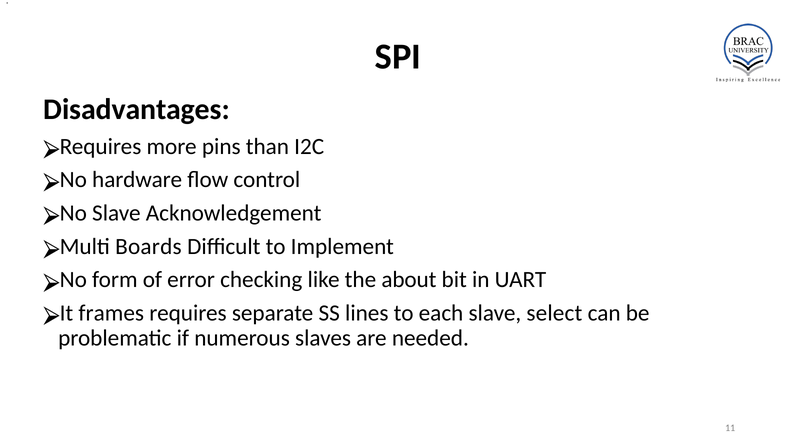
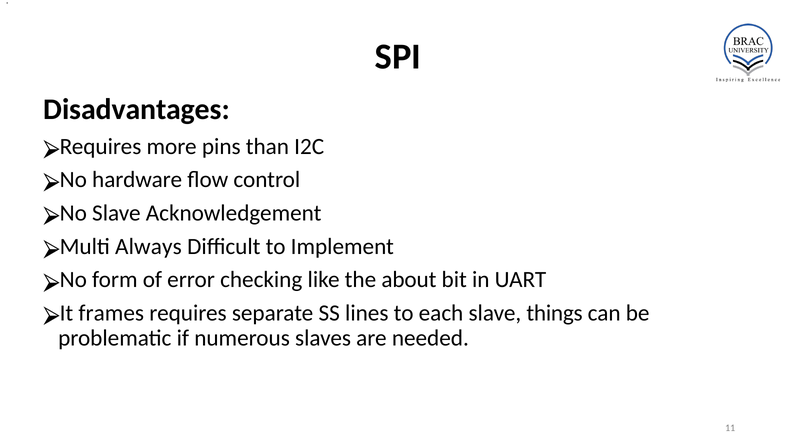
Boards: Boards -> Always (148, 246)
select: select -> things (555, 313)
